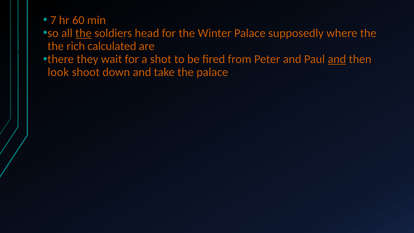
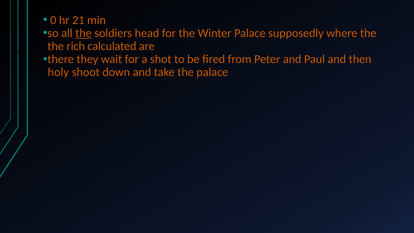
7: 7 -> 0 (53, 20)
60: 60 -> 21 (78, 20)
and underline: present -> none (337, 59)
look: look -> holy (58, 72)
